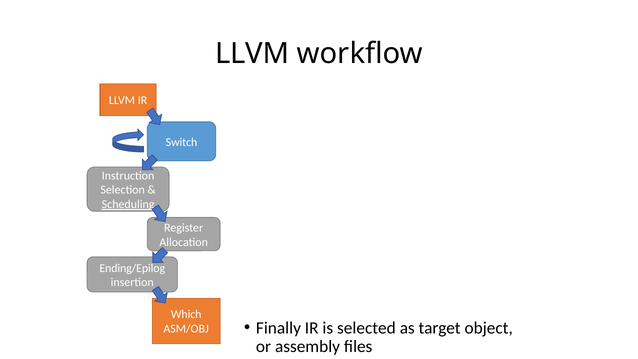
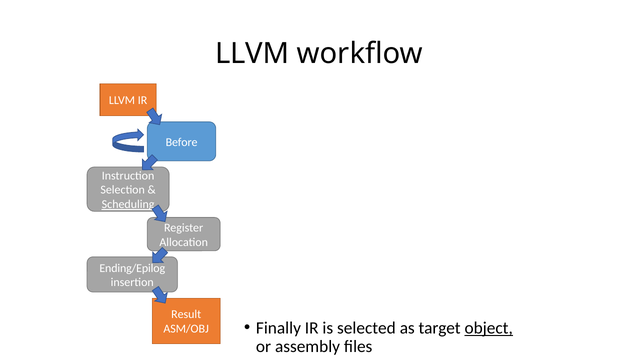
Switch: Switch -> Before (182, 142)
Which: Which -> Result (186, 314)
object underline: none -> present (489, 328)
